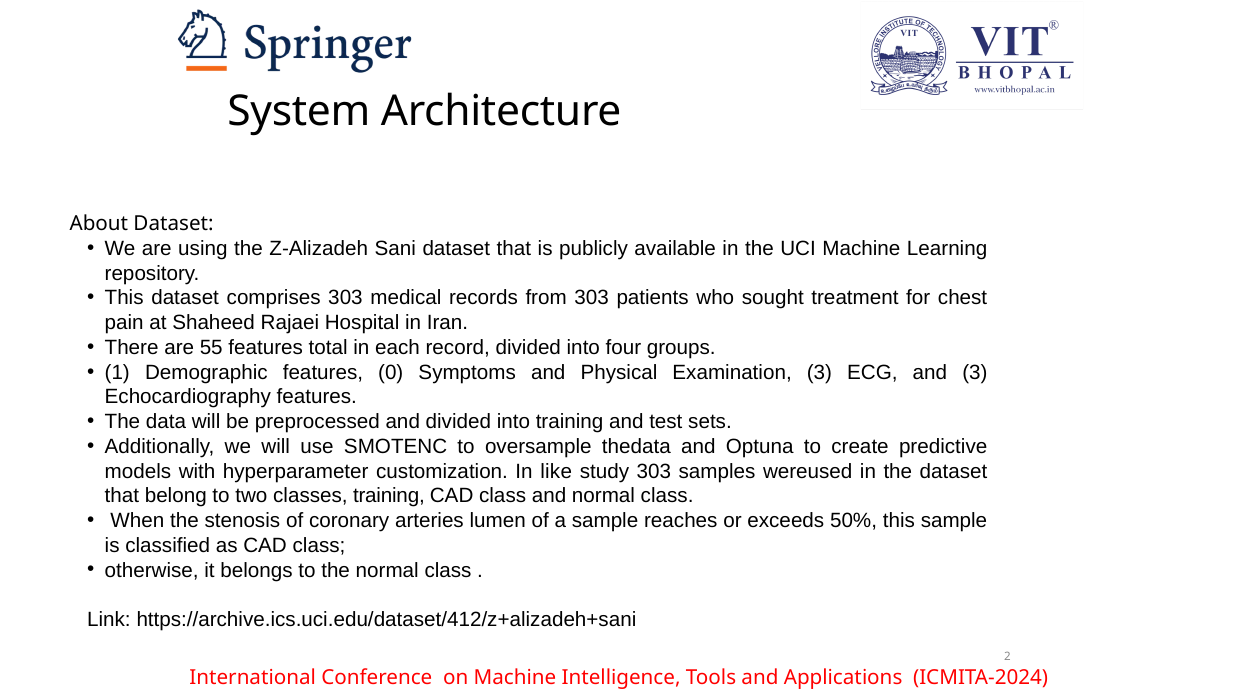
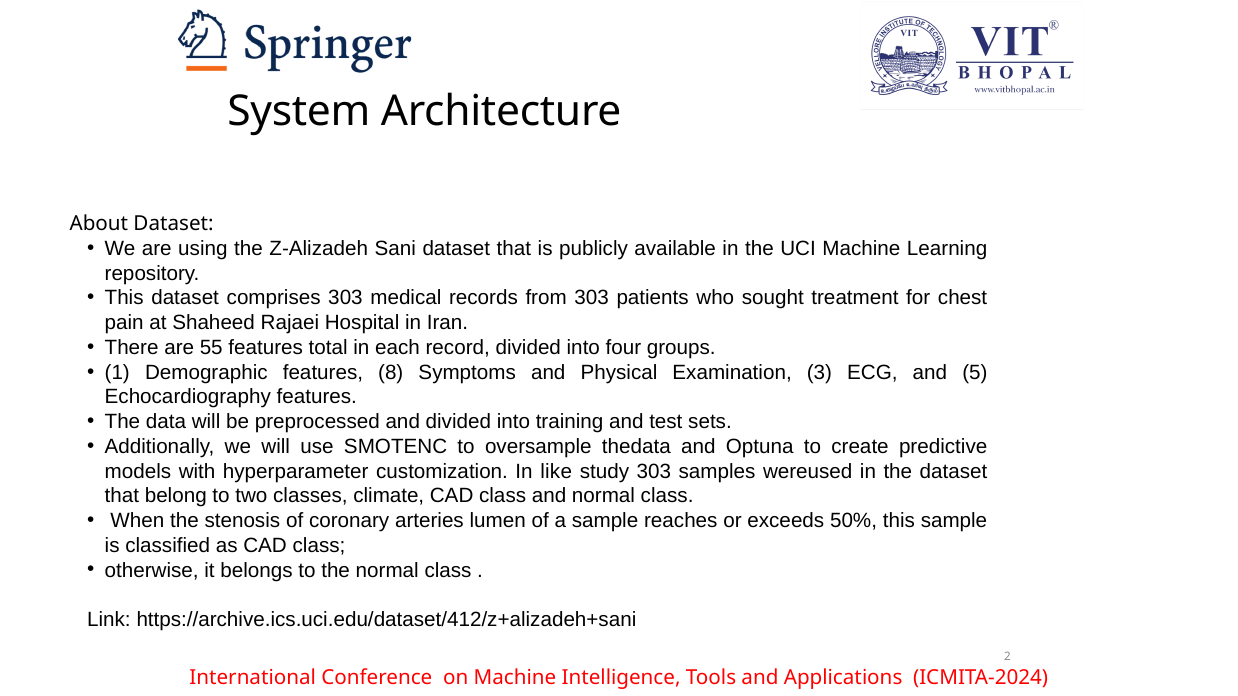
0: 0 -> 8 (391, 373)
and 3: 3 -> 5 (975, 373)
classes training: training -> climate (389, 496)
